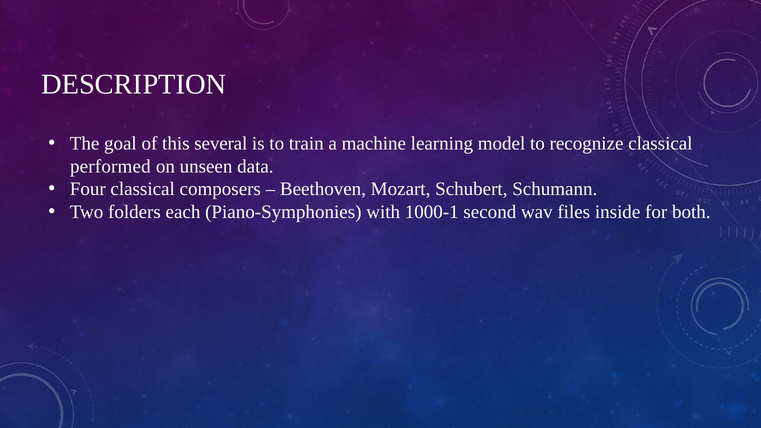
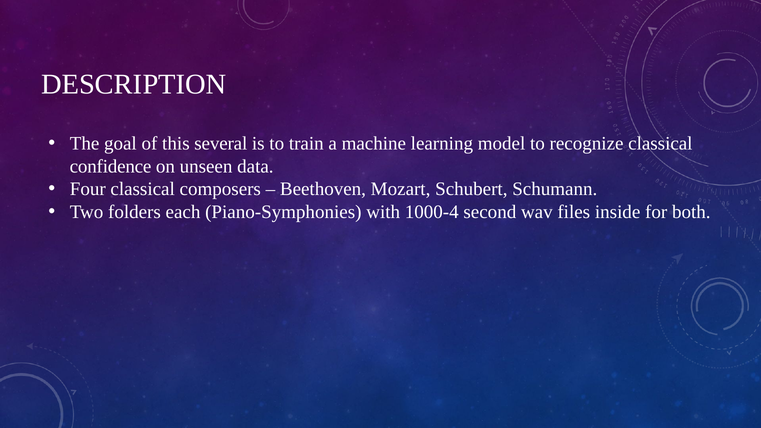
performed: performed -> confidence (111, 166)
1000-1: 1000-1 -> 1000-4 (432, 212)
